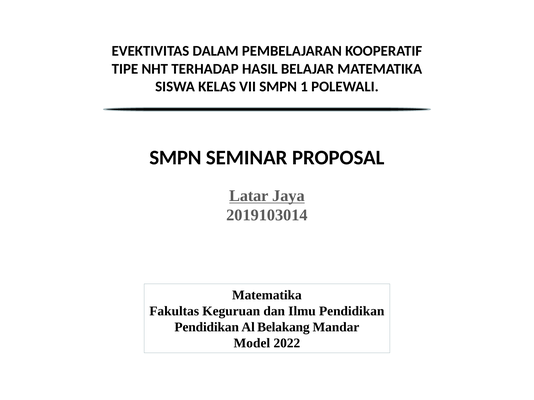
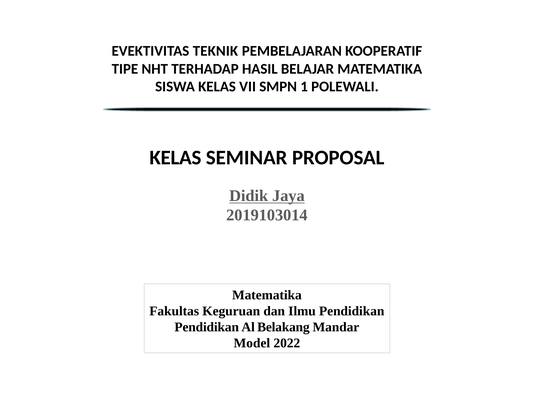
DALAM: DALAM -> TEKNIK (215, 51)
SMPN: SMPN -> KELAS (175, 158)
Latar: Latar -> Didik (249, 196)
